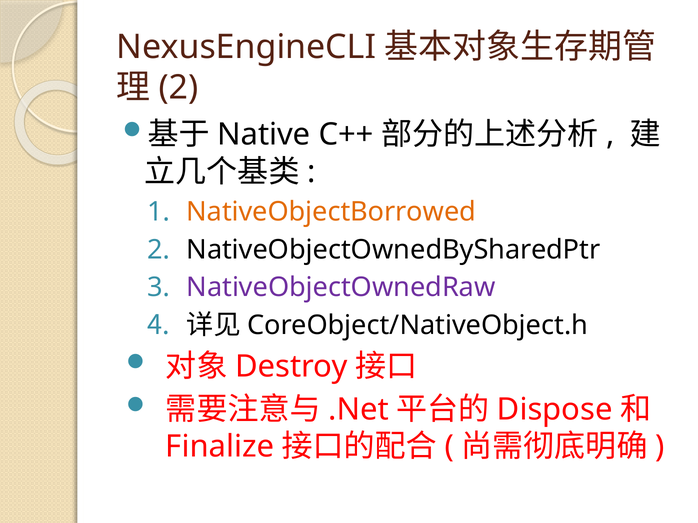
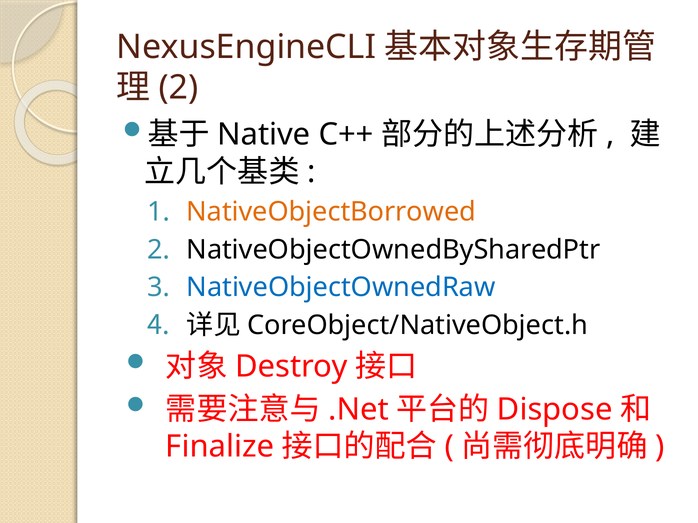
NativeObjectOwnedRaw colour: purple -> blue (341, 288)
